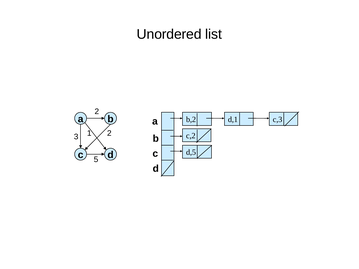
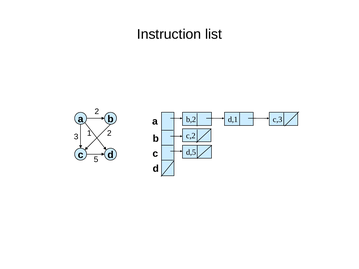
Unordered: Unordered -> Instruction (169, 34)
